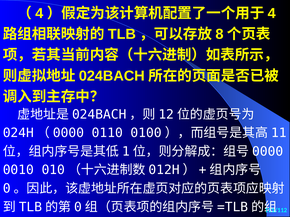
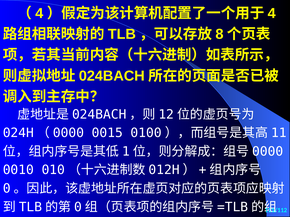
0110: 0110 -> 0015 (107, 133)
